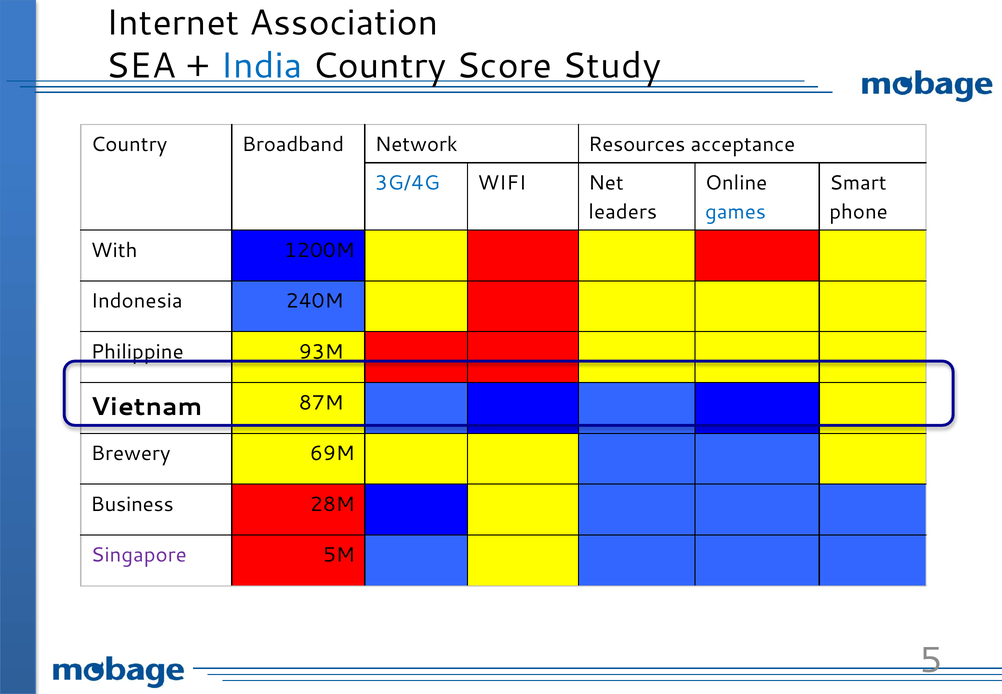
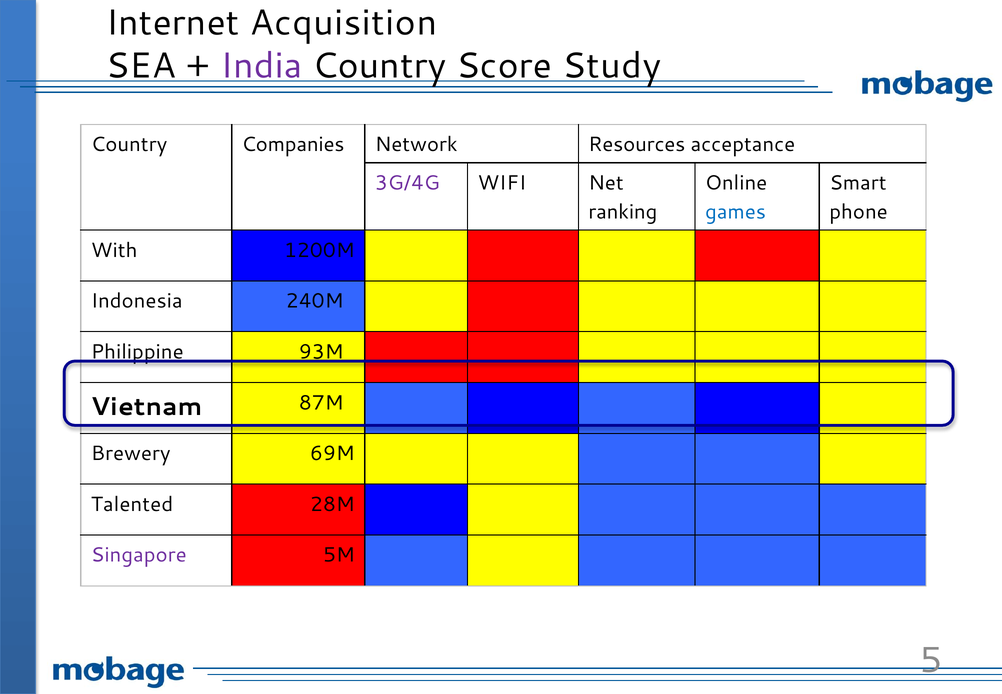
Association: Association -> Acquisition (343, 23)
India colour: blue -> purple (261, 66)
Broadband: Broadband -> Companies (293, 145)
3G/4G colour: blue -> purple (407, 183)
leaders: leaders -> ranking (623, 212)
Business: Business -> Talented (132, 504)
